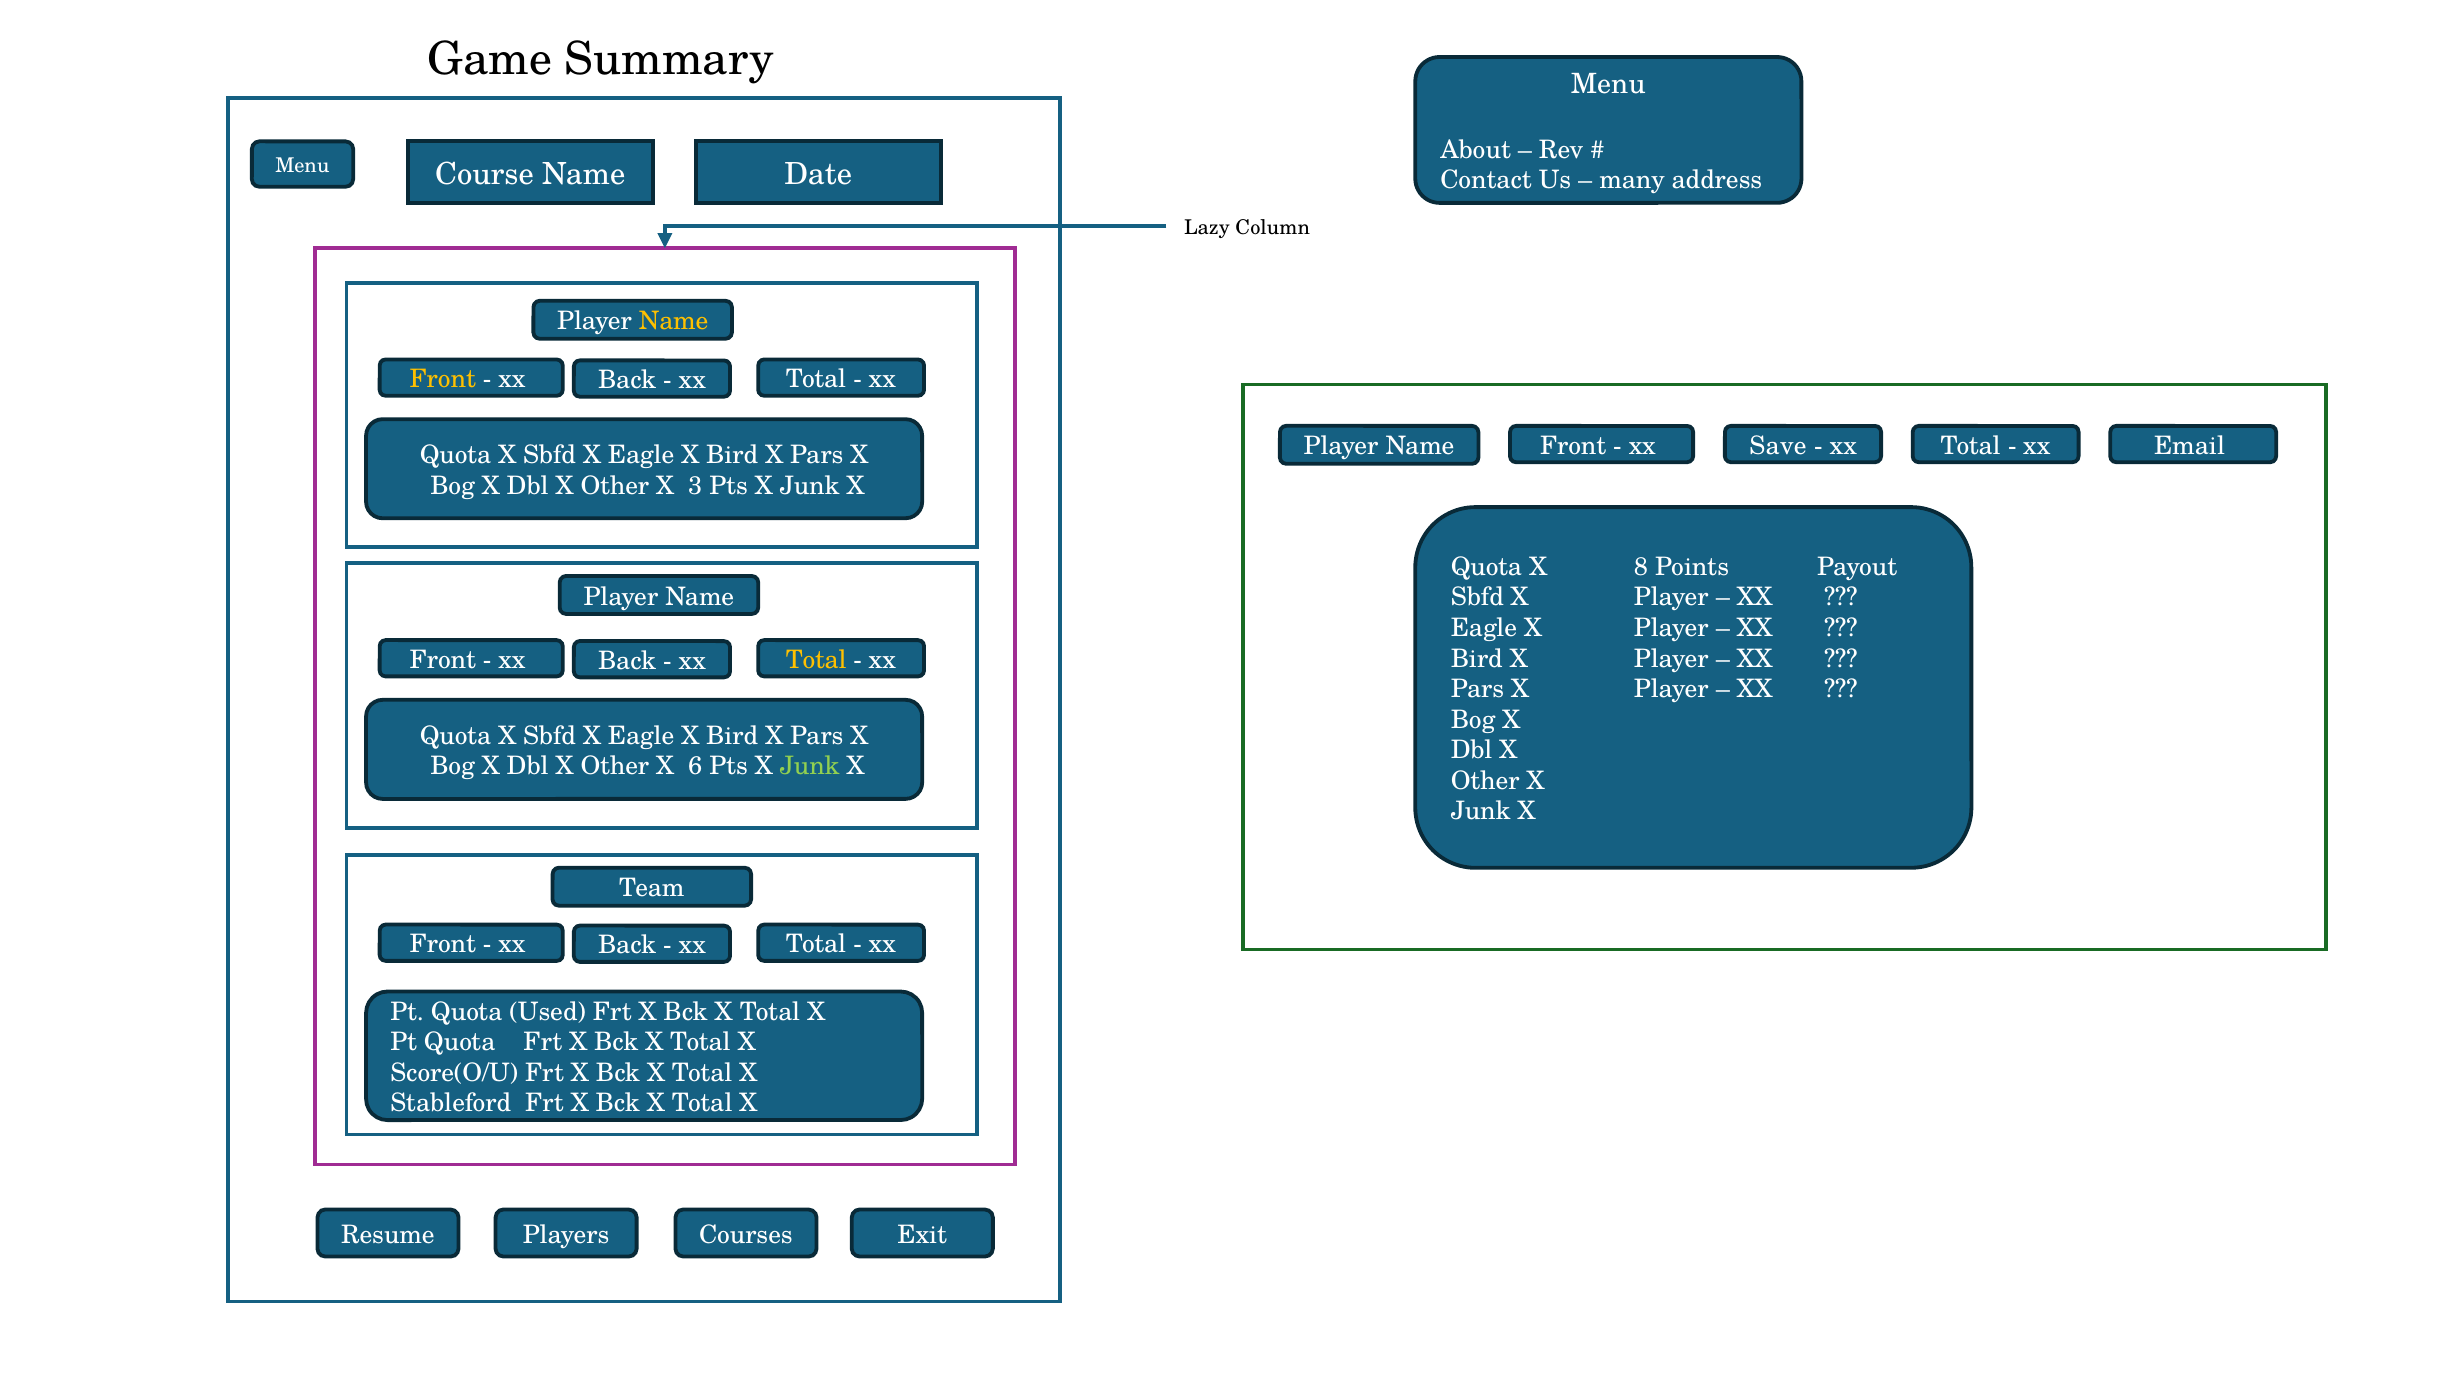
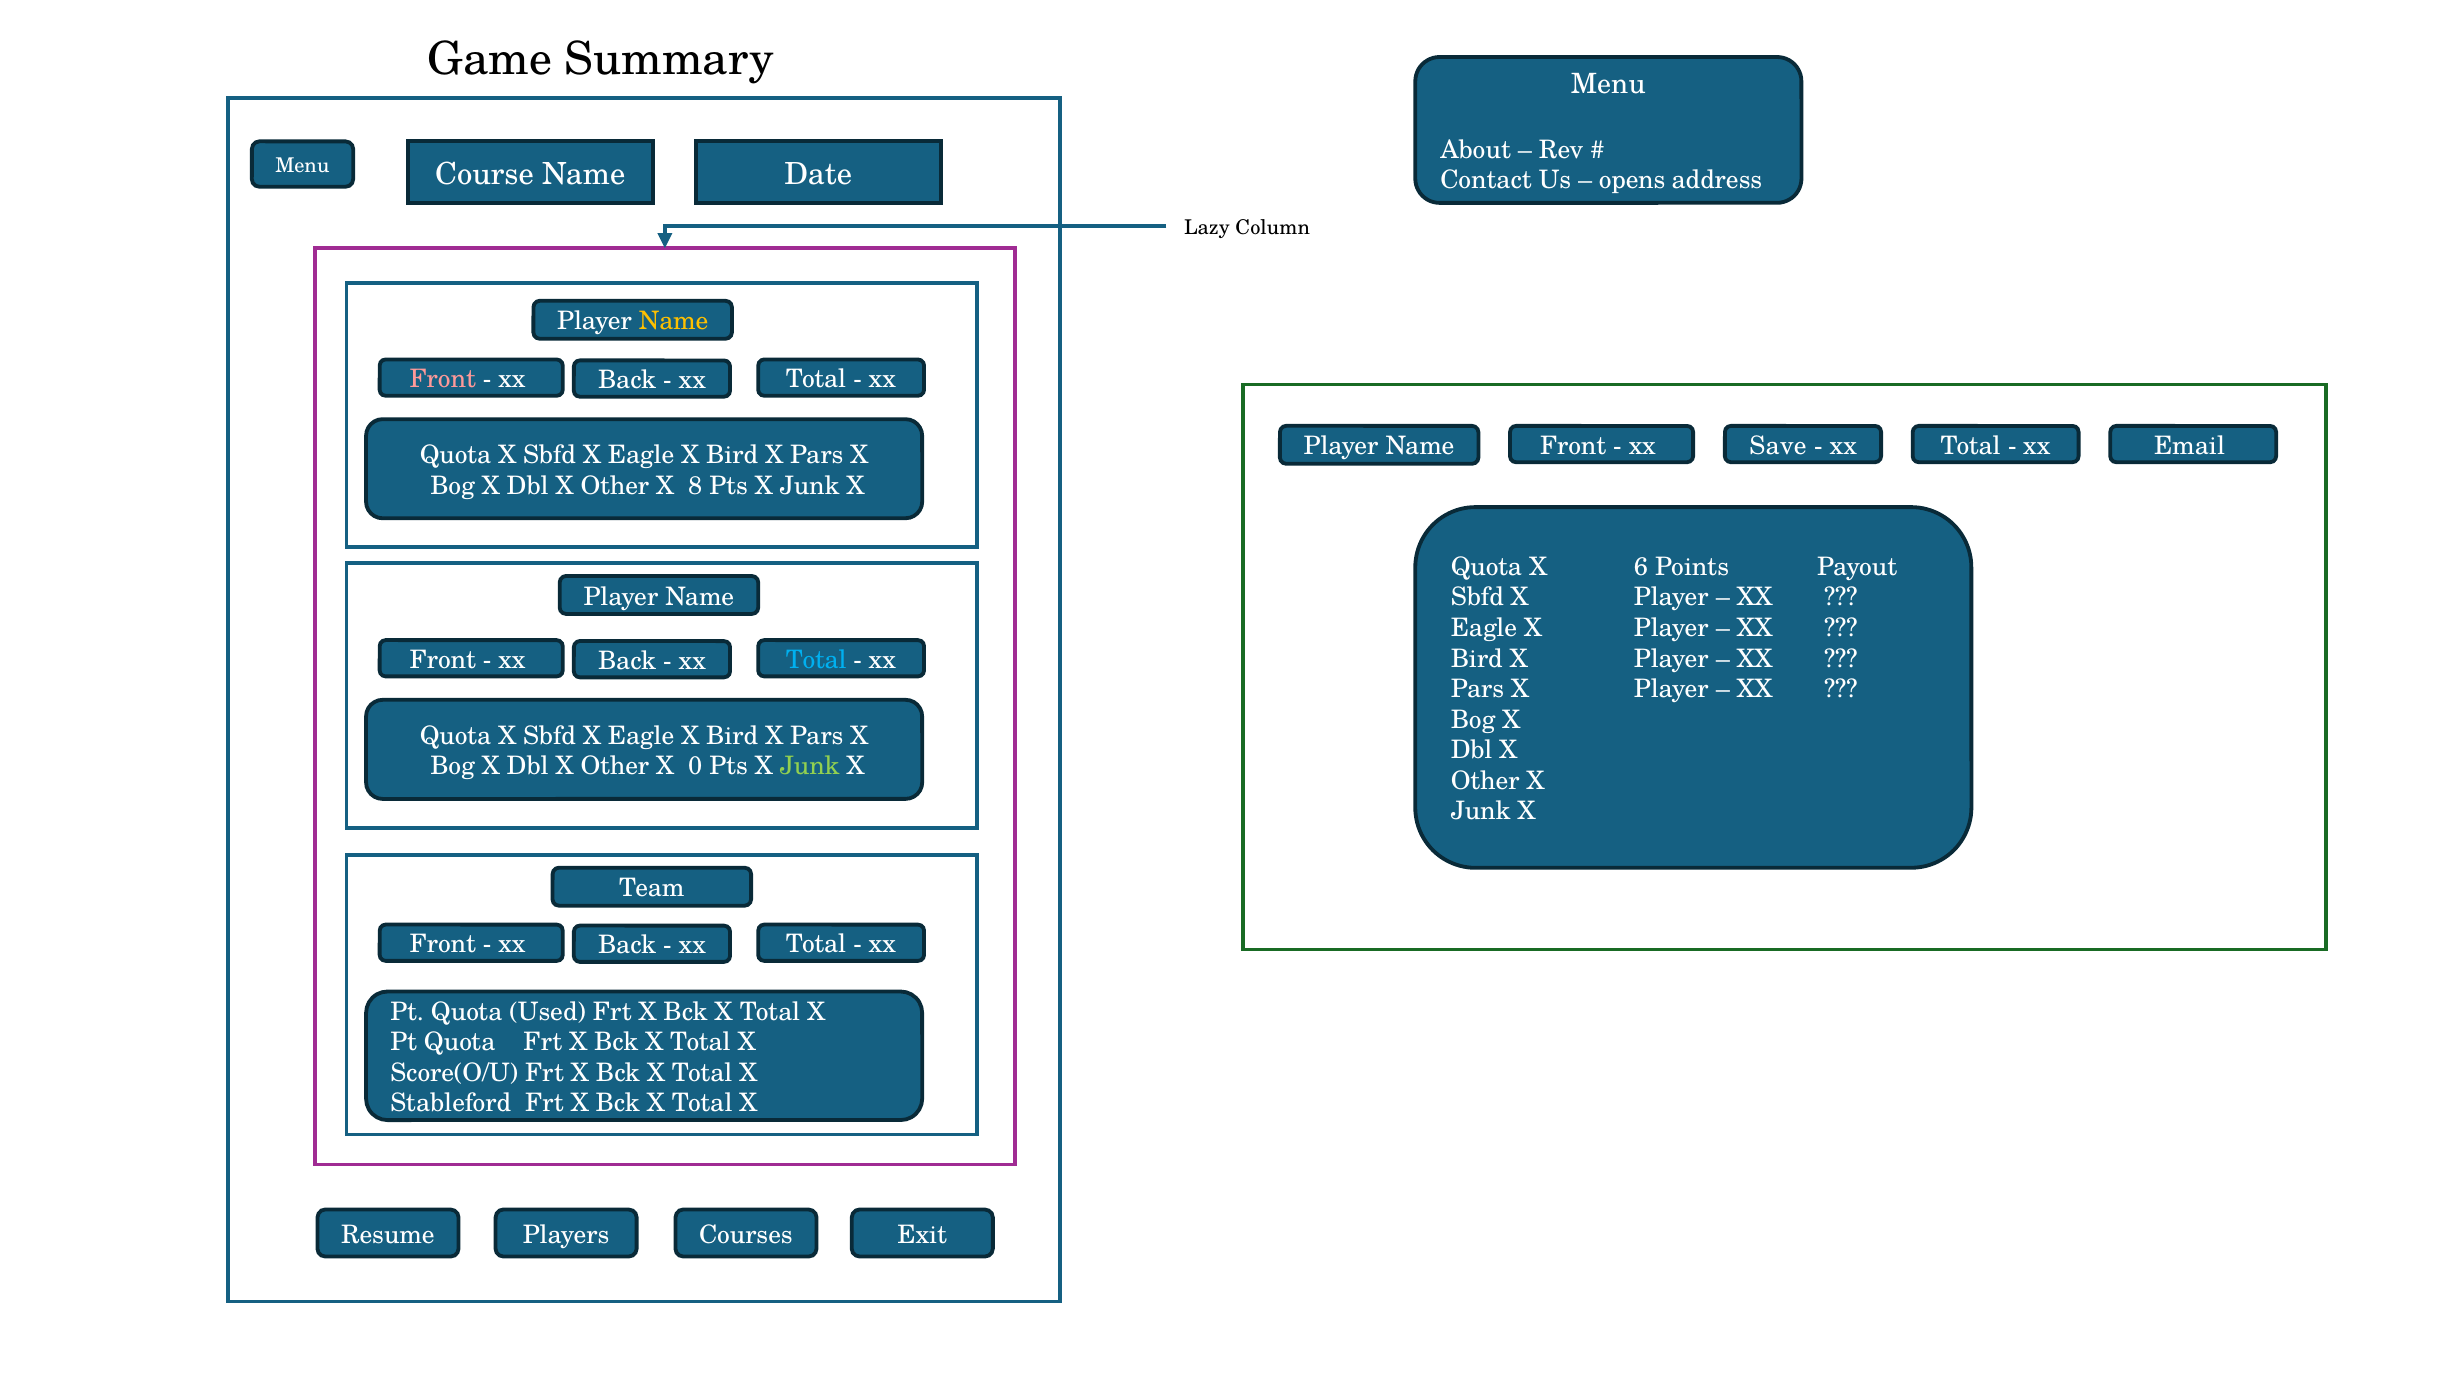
many: many -> opens (1632, 181)
Front colour: yellow -> pink (443, 379)
3: 3 -> 8 (695, 486)
8: 8 -> 6 (1641, 567)
Total colour: yellow -> light blue (816, 660)
6: 6 -> 0 (695, 766)
